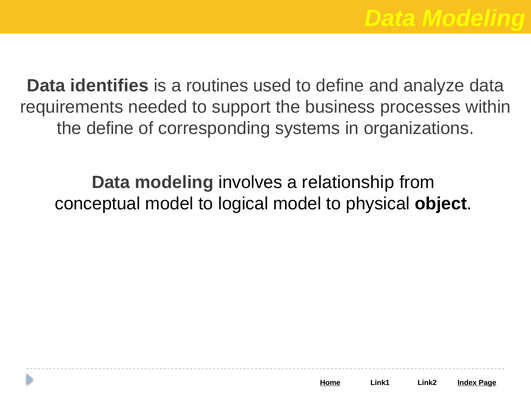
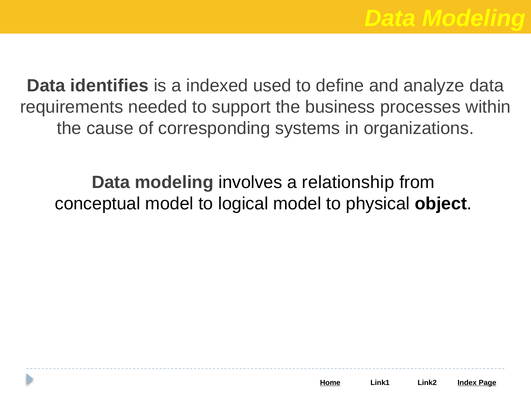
routines: routines -> indexed (217, 86)
the define: define -> cause (110, 128)
